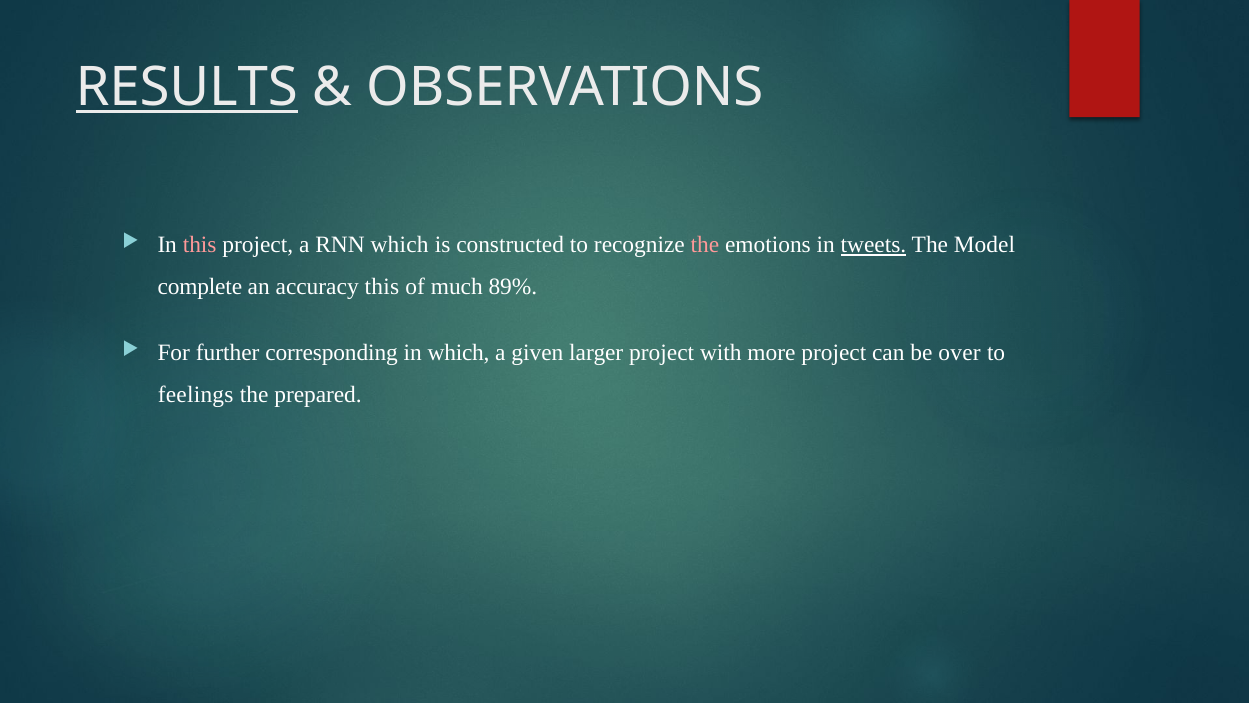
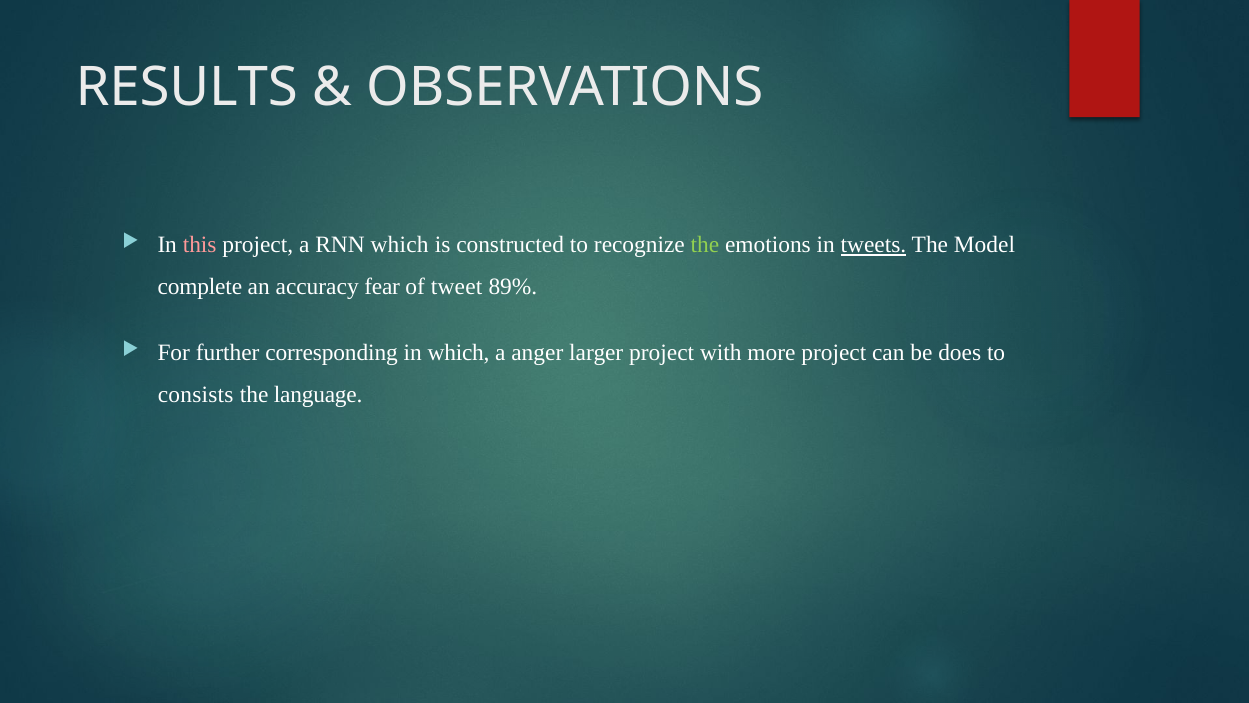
RESULTS underline: present -> none (187, 88)
the colour: pink -> light green (705, 245)
accuracy this: this -> fear (382, 287)
much: much -> tweet (457, 287)
given: given -> anger (537, 352)
over: over -> does (960, 352)
feelings: feelings -> consists (196, 395)
prepared: prepared -> language (318, 395)
